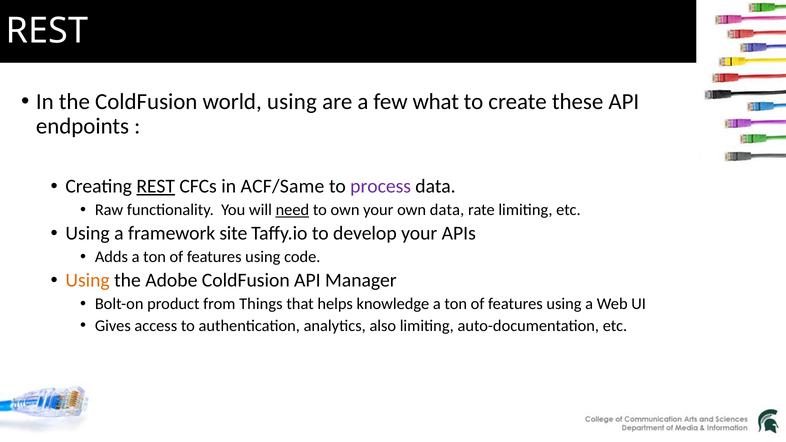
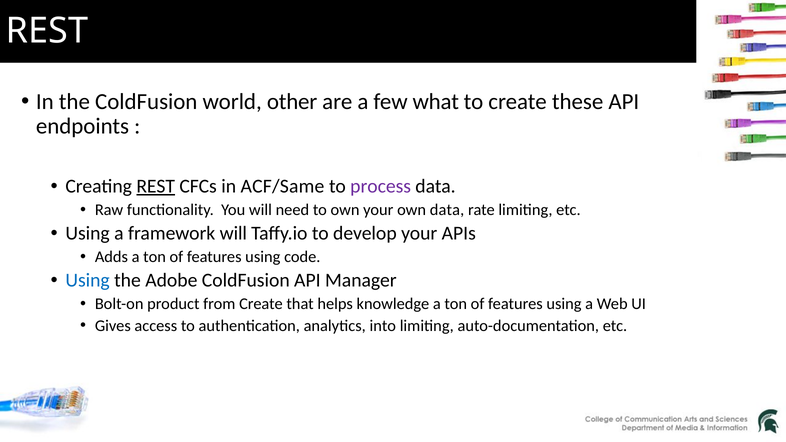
world using: using -> other (292, 102)
need underline: present -> none (292, 210)
framework site: site -> will (233, 233)
Using colour: orange -> blue (88, 281)
from Things: Things -> Create (261, 304)
also: also -> into (383, 326)
